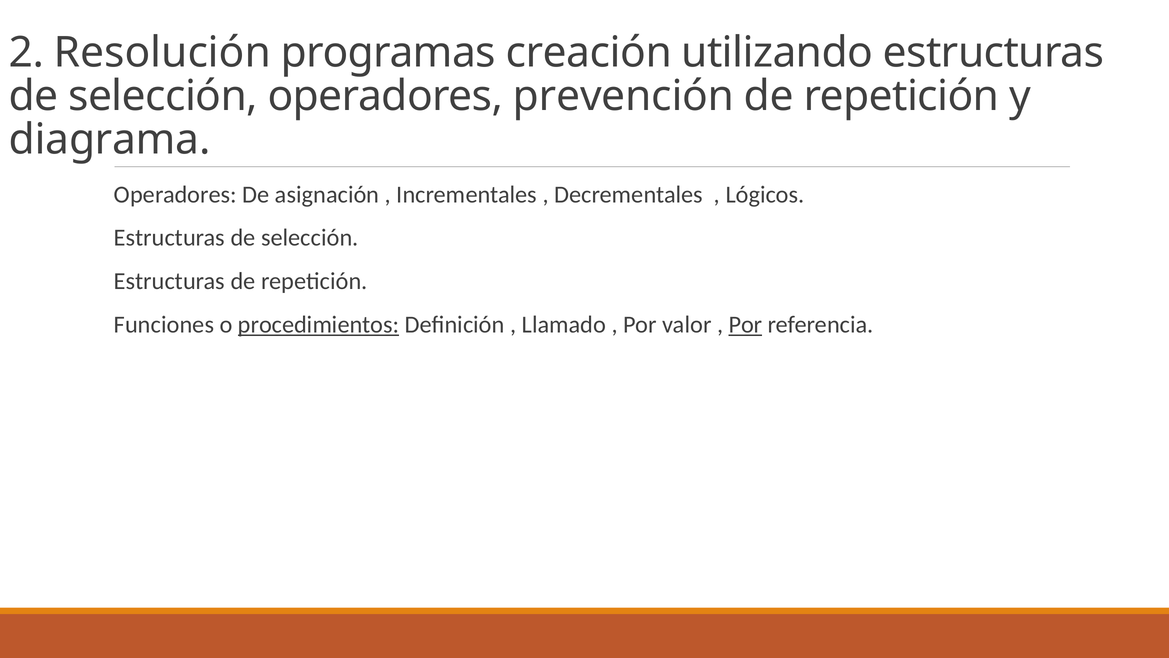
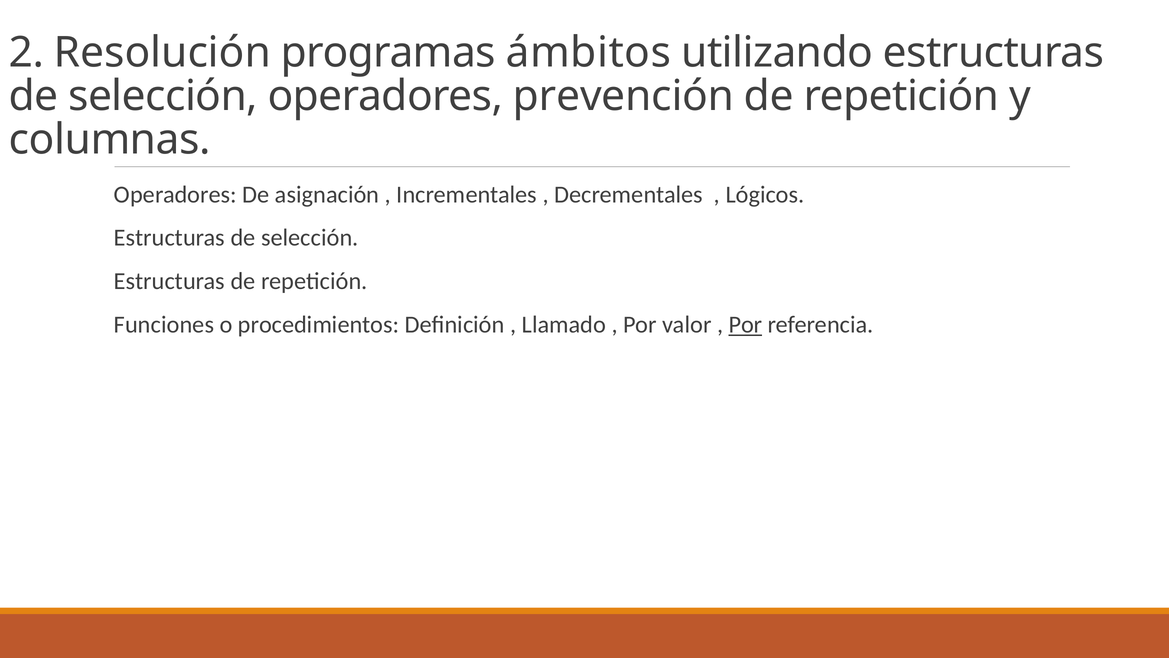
creación: creación -> ámbitos (588, 53)
diagrama: diagrama -> columnas (110, 140)
procedimientos underline: present -> none (319, 324)
